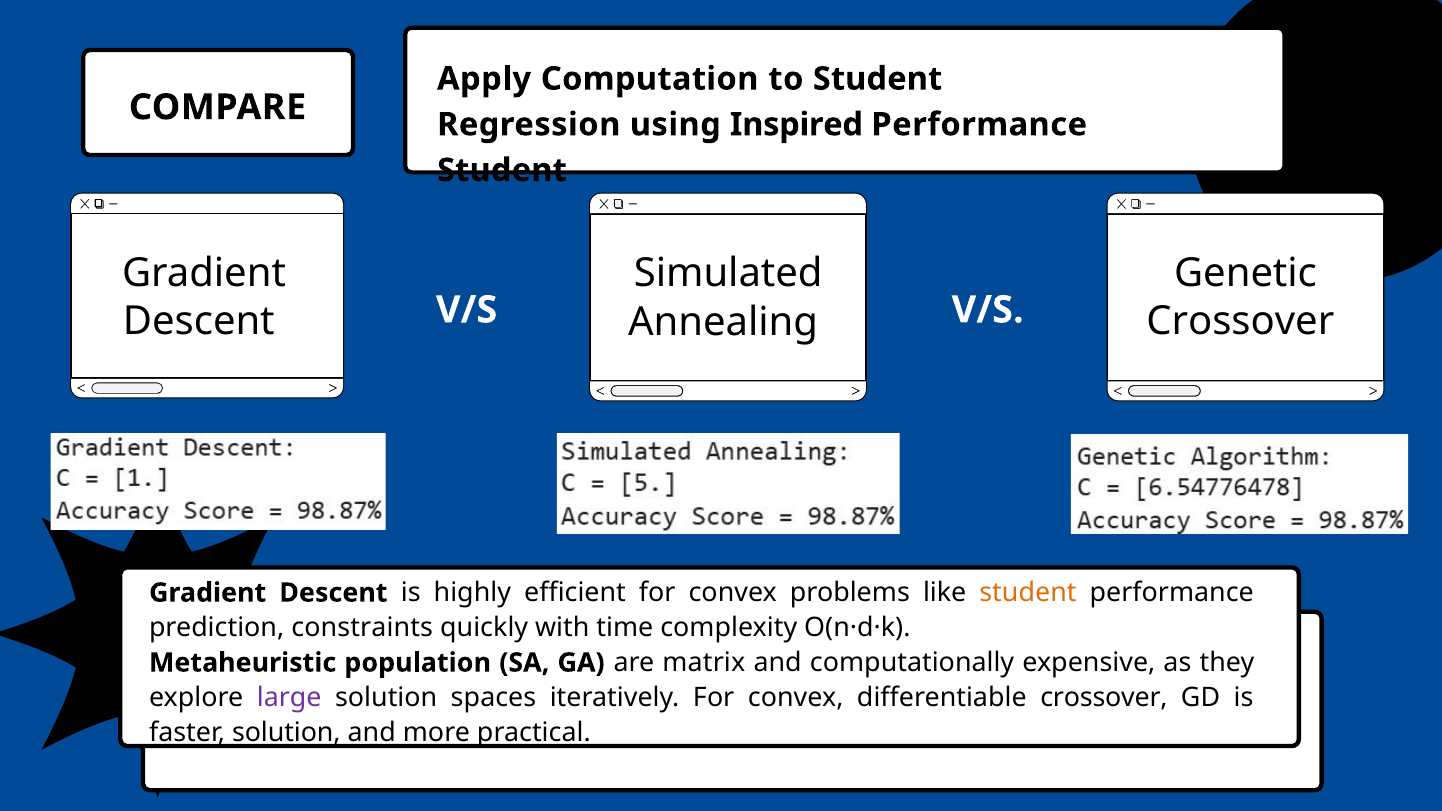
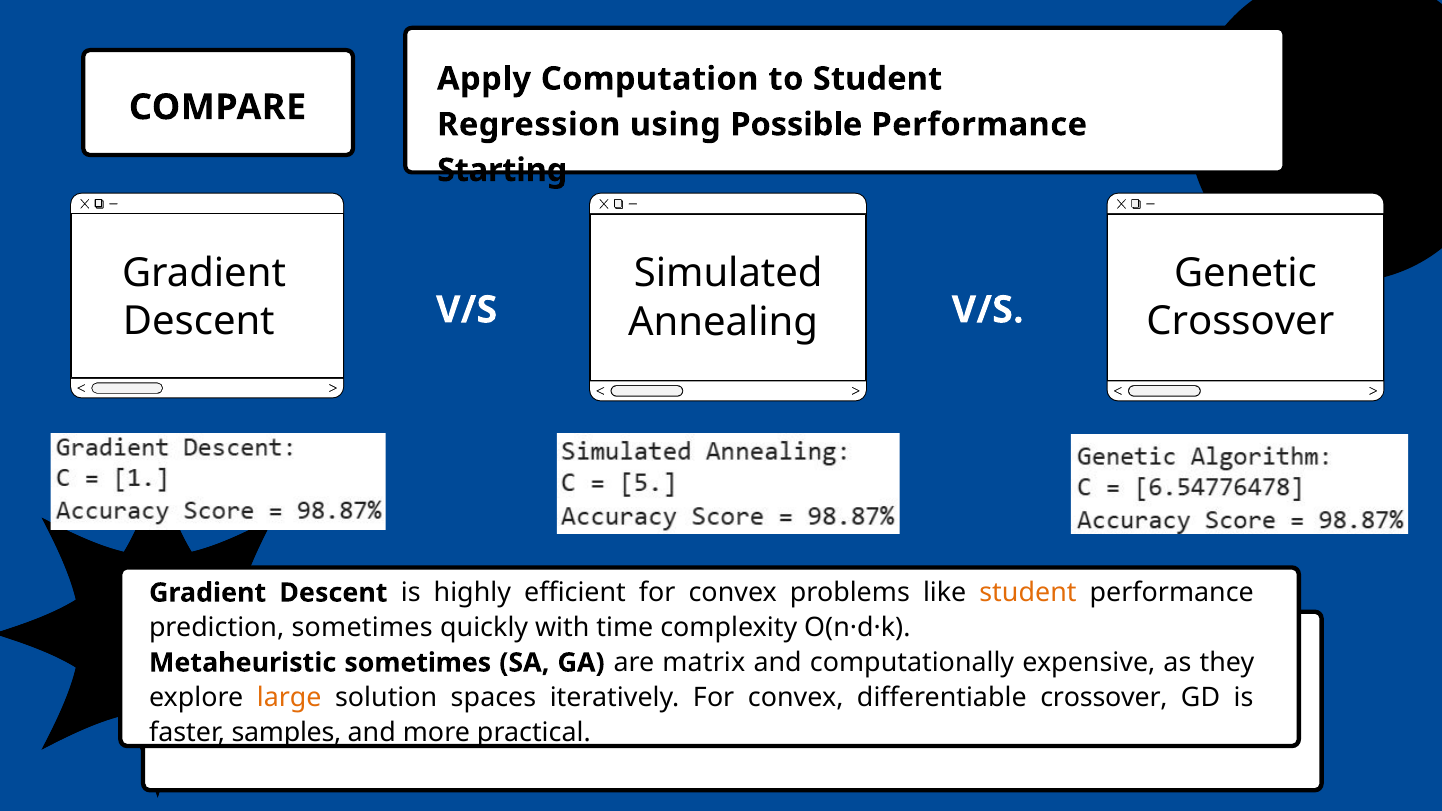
Inspired: Inspired -> Possible (796, 125)
Student: Student -> Starting (502, 170)
prediction constraints: constraints -> sometimes (362, 628)
Metaheuristic population: population -> sometimes (418, 663)
large colour: purple -> orange (289, 698)
faster solution: solution -> samples (286, 733)
